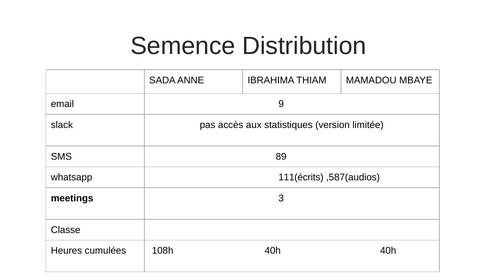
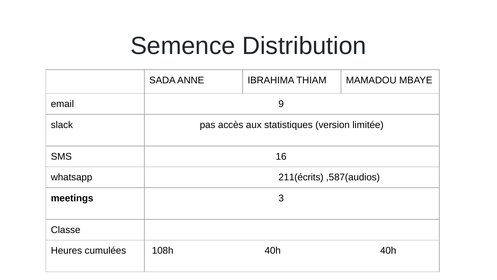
89: 89 -> 16 (281, 156)
111(écrits: 111(écrits -> 211(écrits (301, 177)
